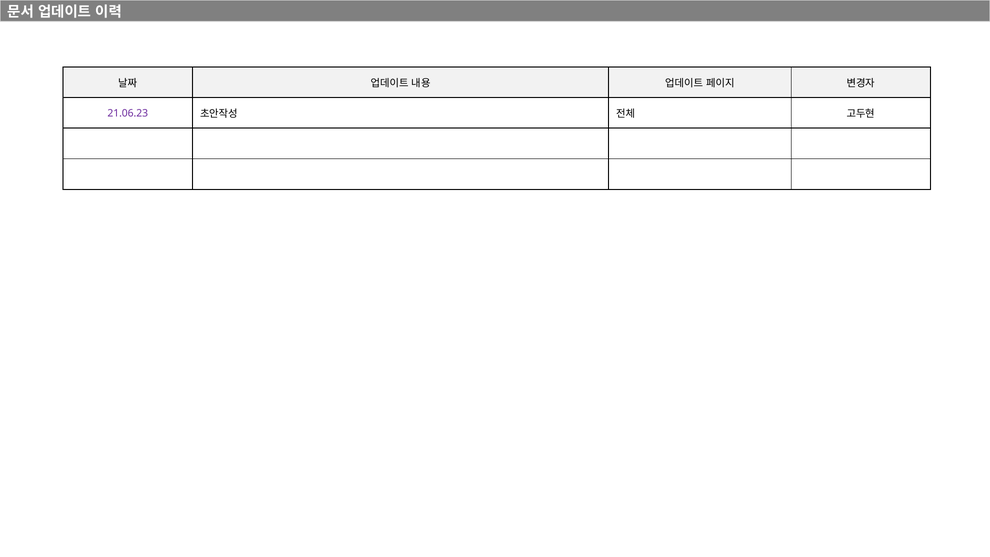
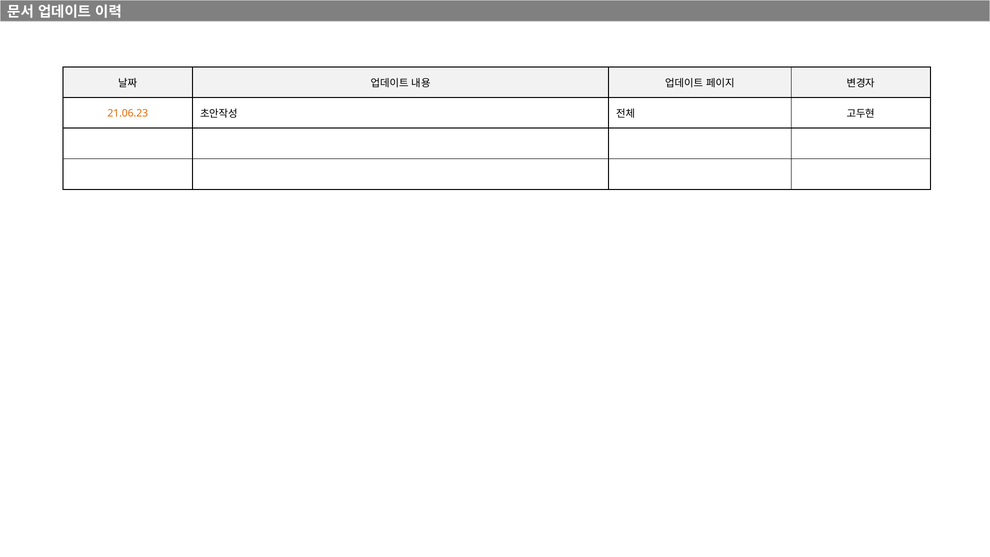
21.06.23 colour: purple -> orange (128, 113)
